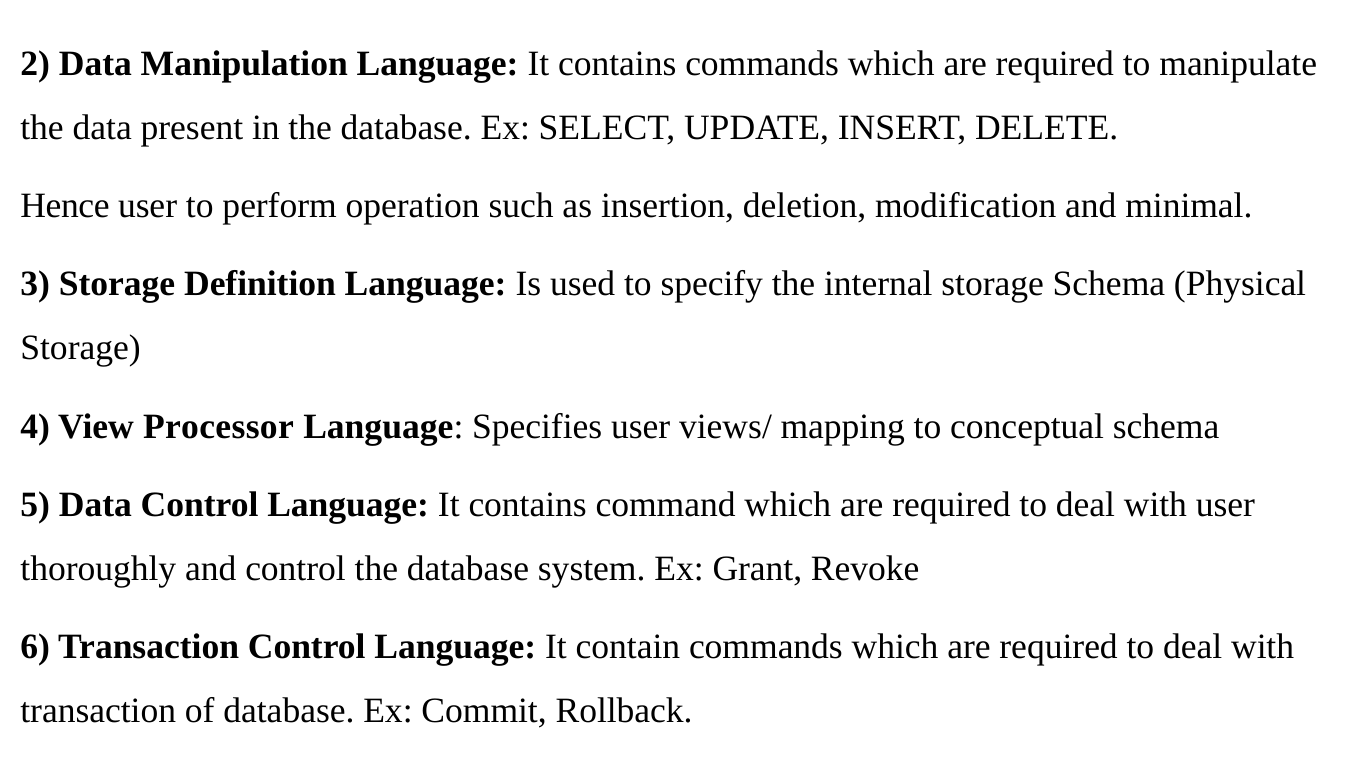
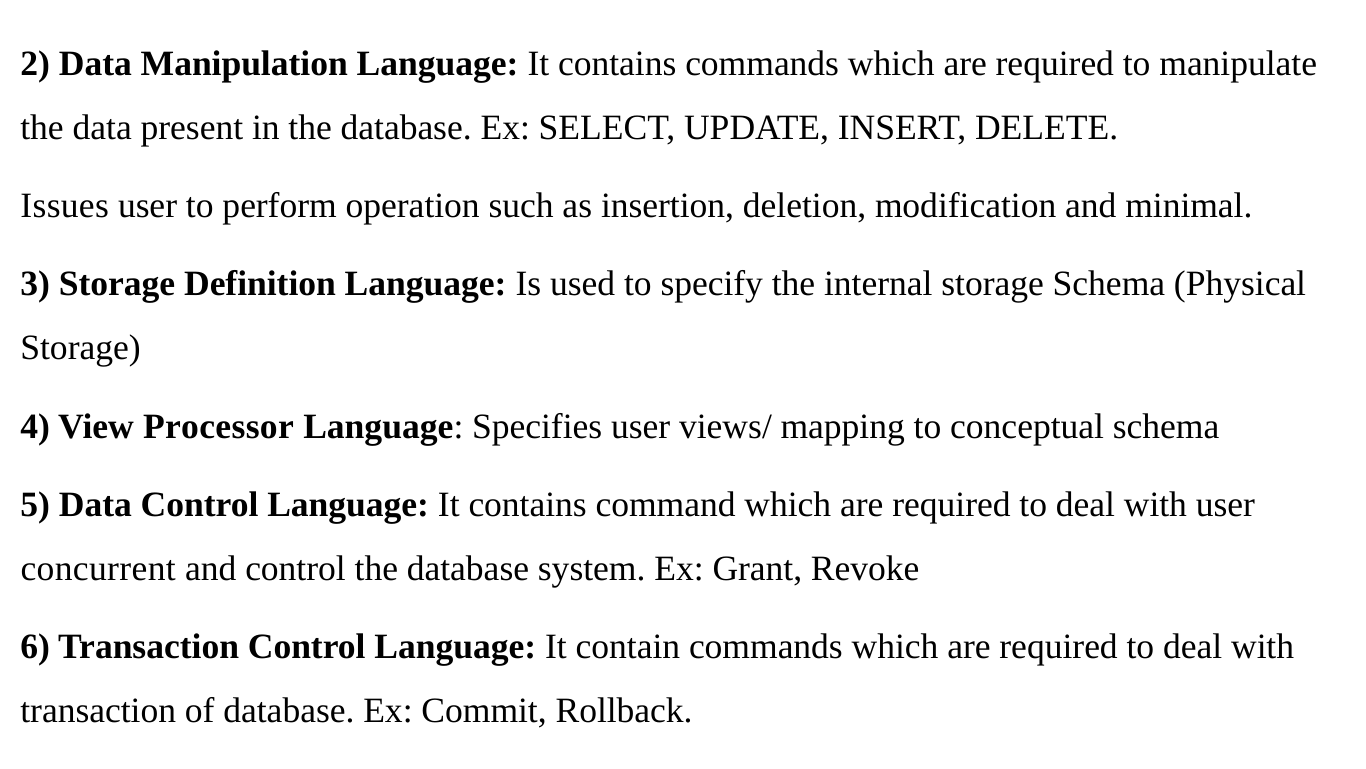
Hence: Hence -> Issues (65, 206)
thoroughly: thoroughly -> concurrent (98, 568)
